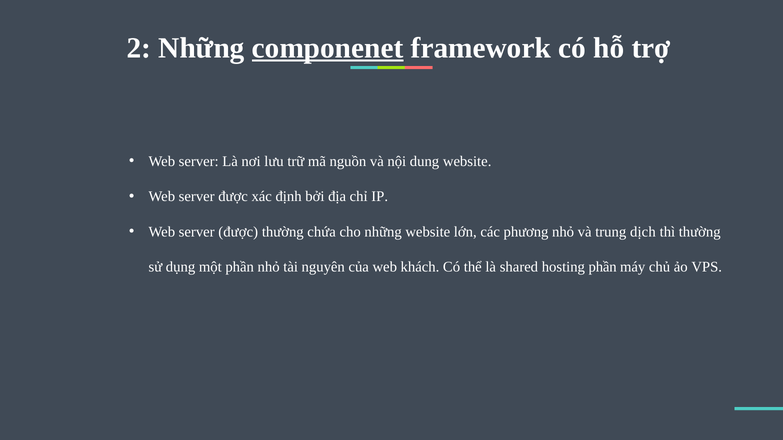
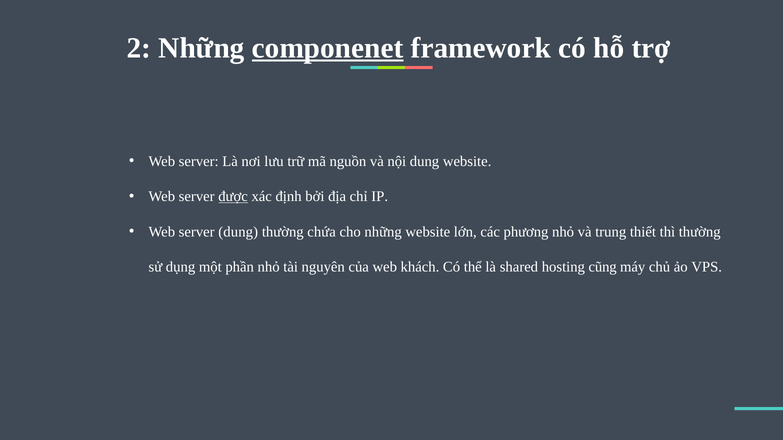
được underline: none -> present (233, 197)
được: được -> dung (238, 232)
dịch: dịch -> thiết (643, 232)
hosting phần: phần -> cũng (603, 267)
